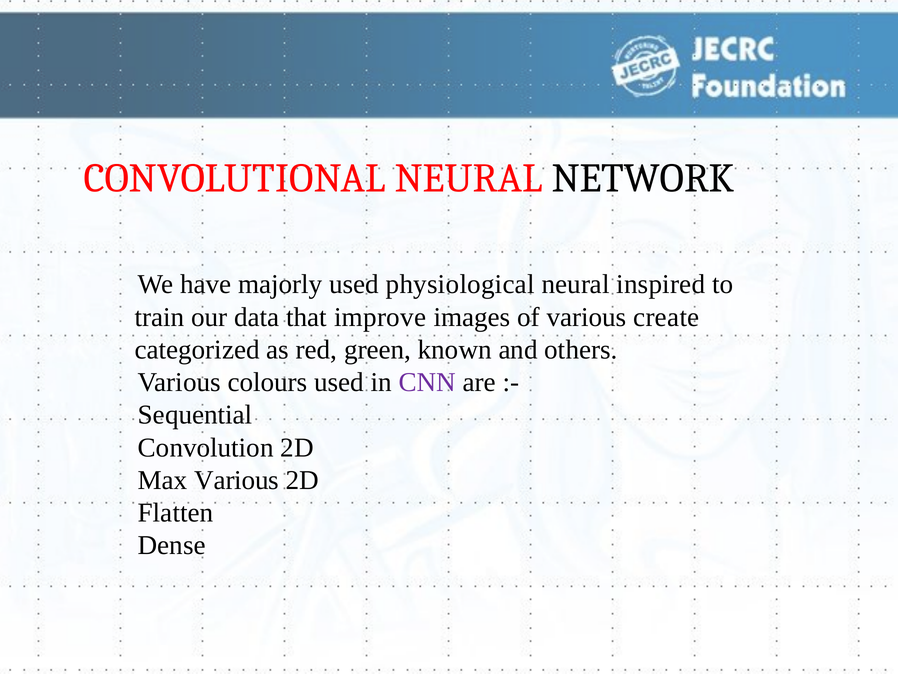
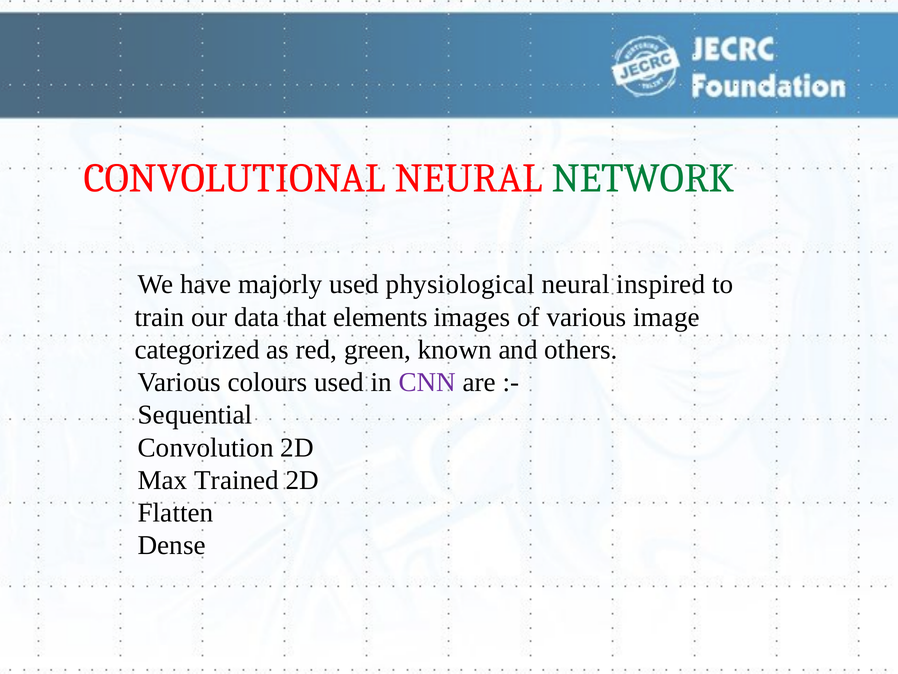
NETWORK colour: black -> green (643, 178)
improve: improve -> elements (380, 317)
create: create -> image (666, 317)
Various: Various -> Trained (237, 480)
